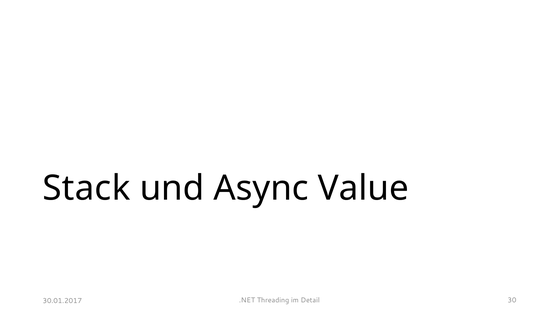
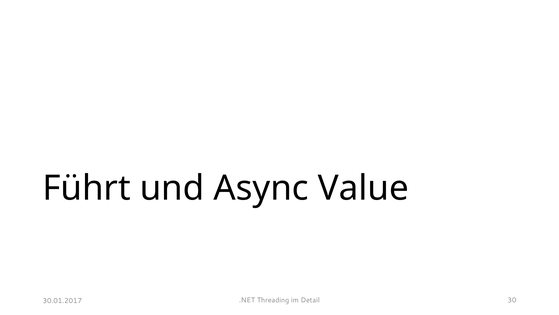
Stack: Stack -> Führt (87, 188)
